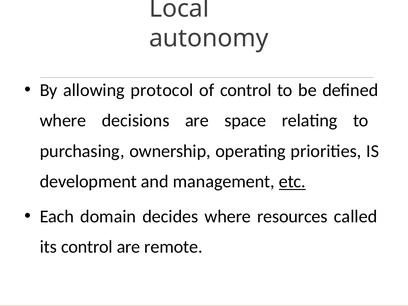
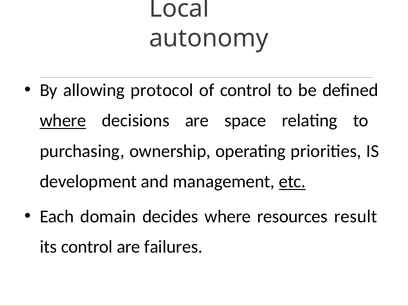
where underline: none -> present (63, 121)
called: called -> result (356, 216)
remote: remote -> failures (173, 247)
